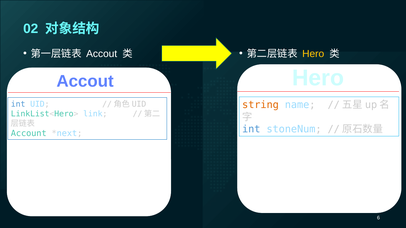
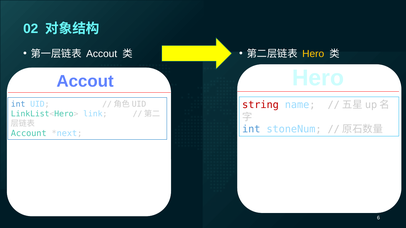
string colour: orange -> red (260, 105)
